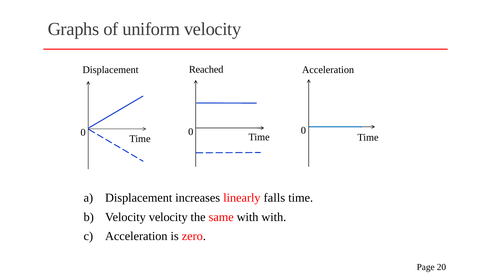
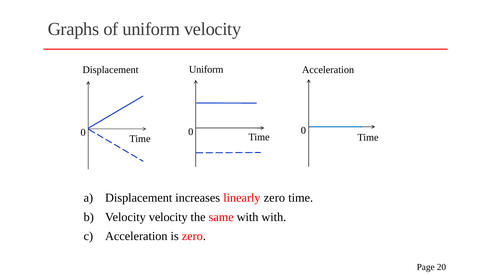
Reached: Reached -> Uniform (206, 69)
linearly falls: falls -> zero (274, 198)
